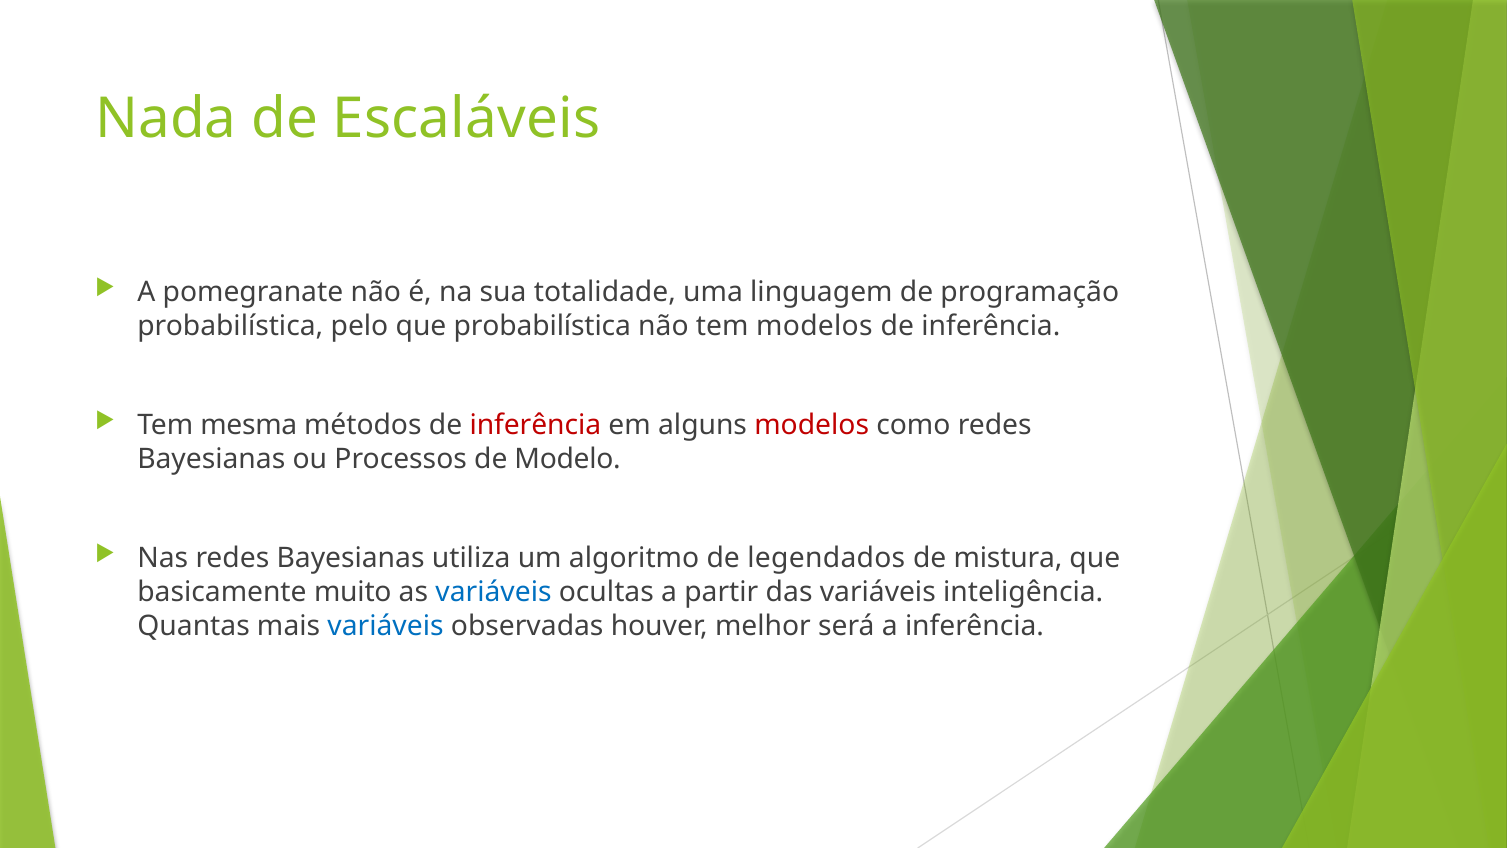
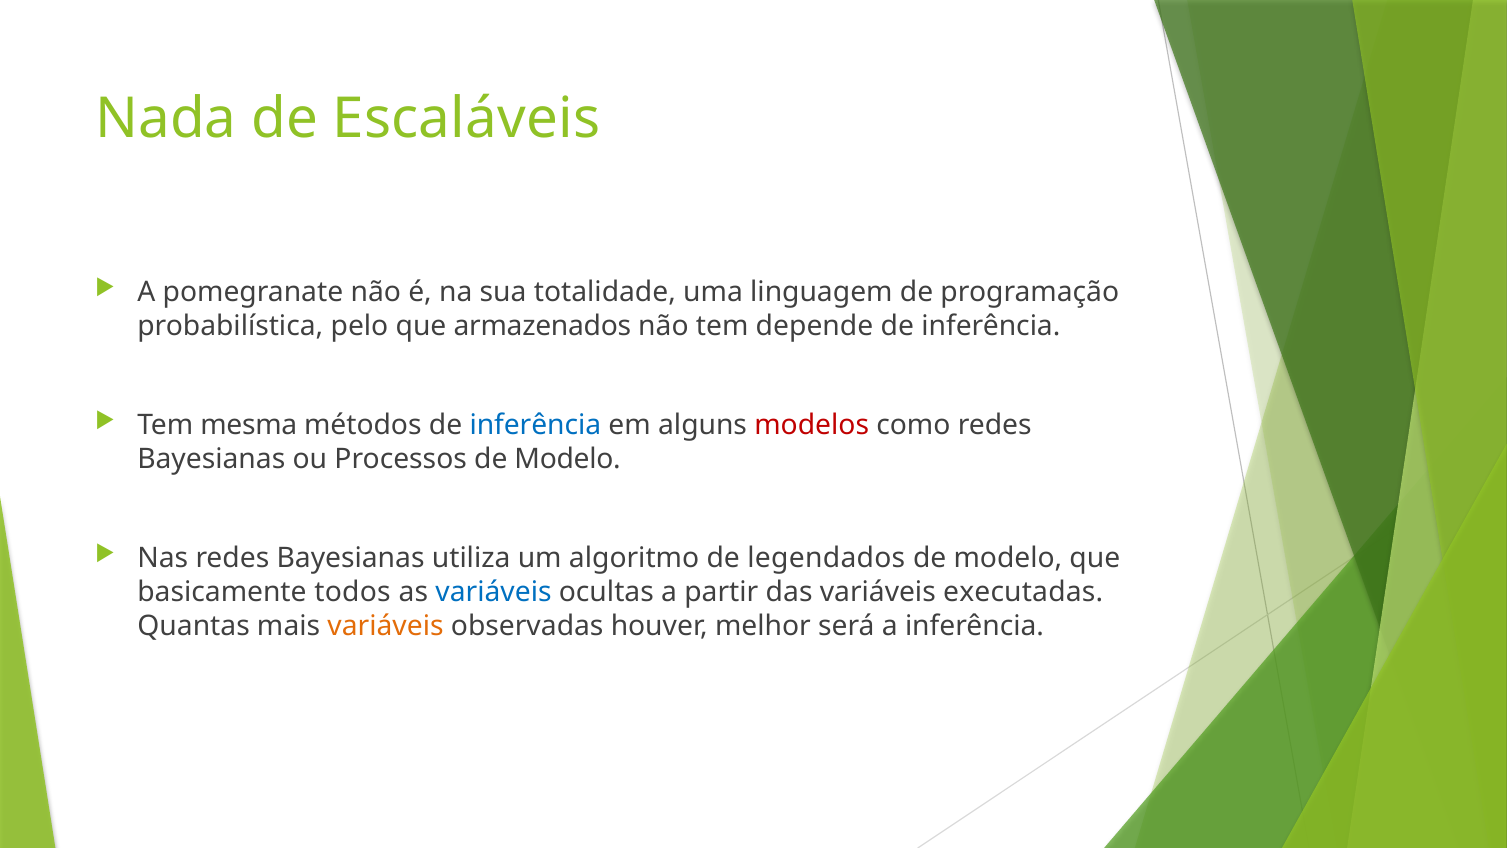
que probabilística: probabilística -> armazenados (542, 326)
tem modelos: modelos -> depende (815, 326)
inferência colour: red -> blue (535, 425)
mistura: mistura -> modelo (1008, 558)
muito: muito -> todos (353, 592)
inteligência: inteligência -> executadas (1023, 592)
variáveis colour: blue -> orange (386, 626)
